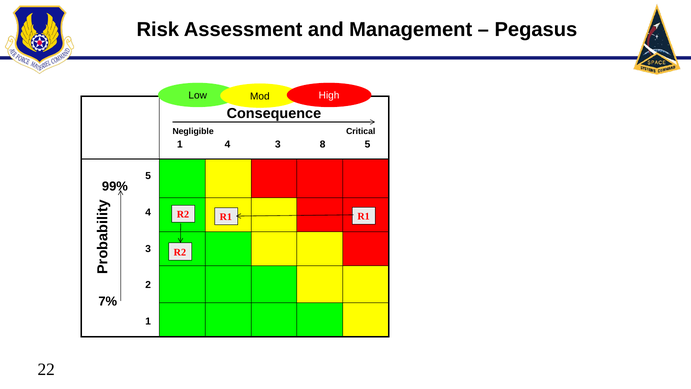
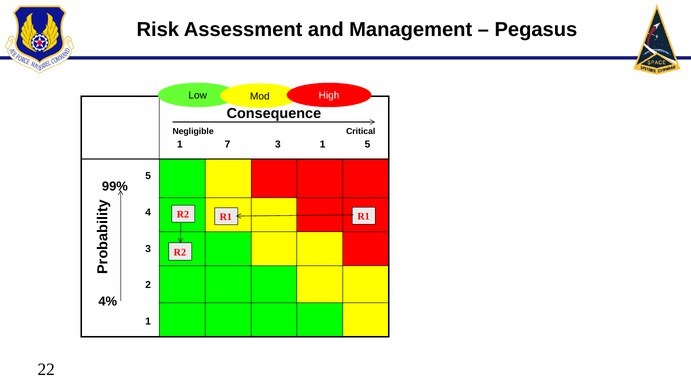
1 4: 4 -> 7 (227, 144)
3 8: 8 -> 1 (323, 144)
7%: 7% -> 4% (108, 301)
